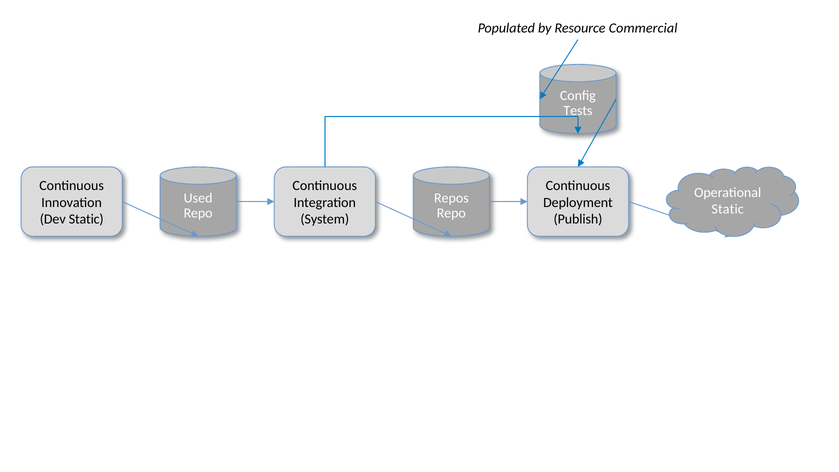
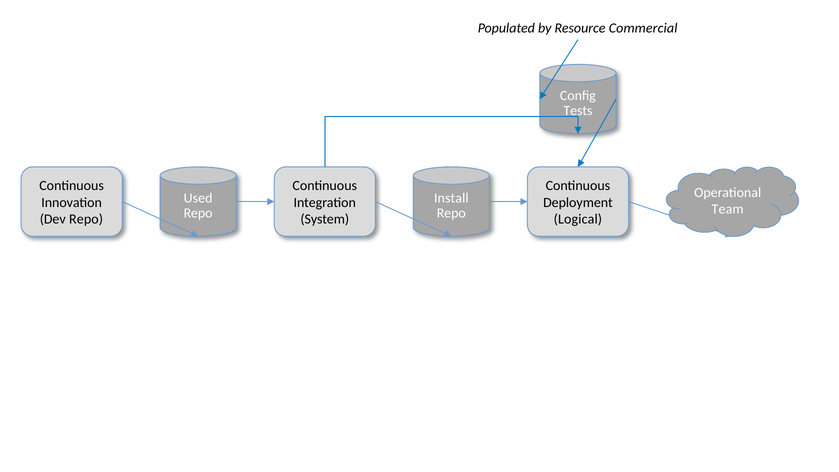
Repos: Repos -> Install (451, 198)
Static: Static -> Team (728, 209)
Dev Static: Static -> Repo (86, 219)
Publish: Publish -> Logical (578, 219)
